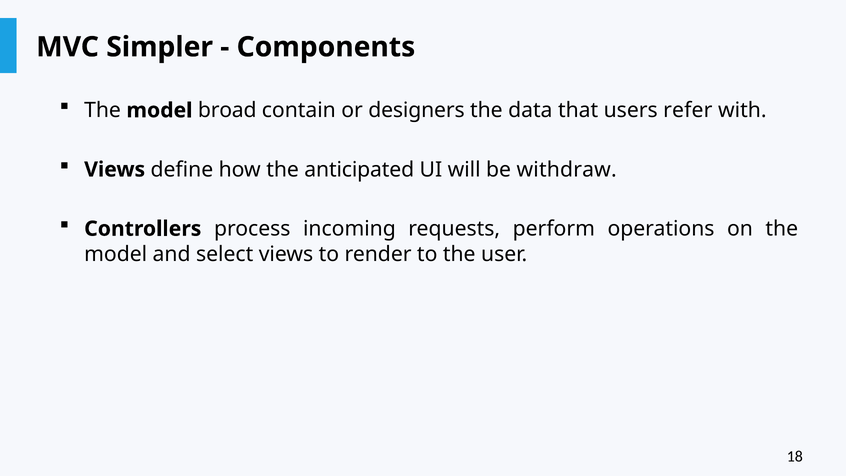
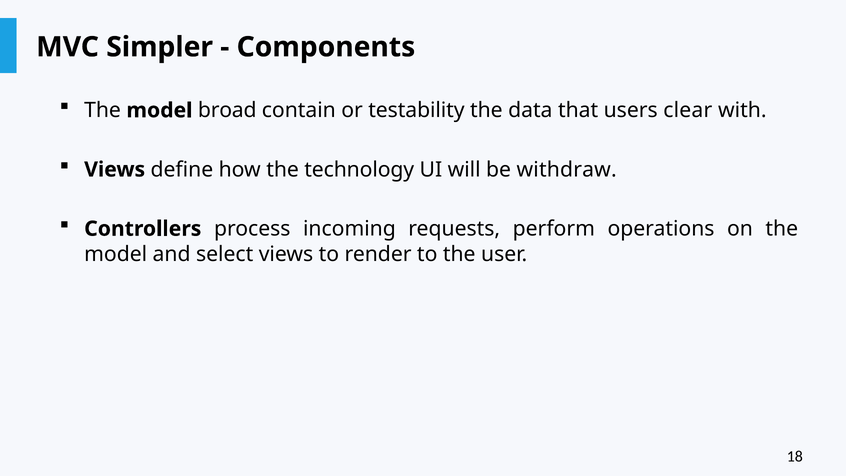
designers: designers -> testability (416, 110)
refer: refer -> clear (688, 110)
anticipated: anticipated -> technology (359, 170)
